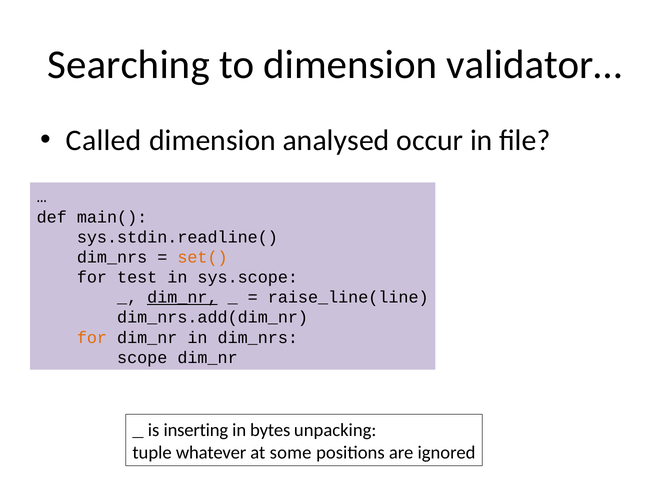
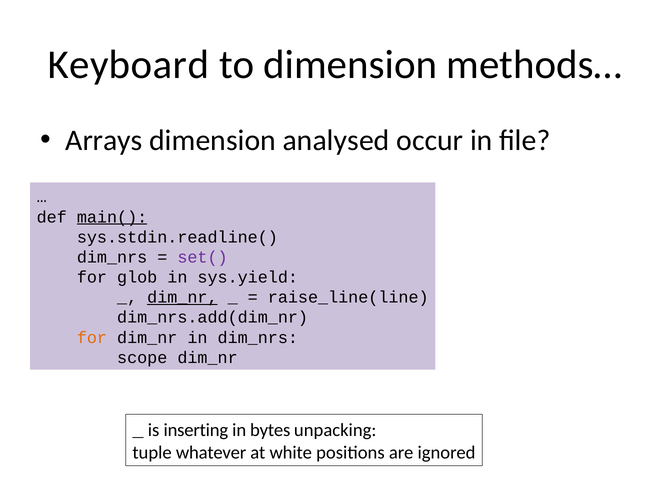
Searching: Searching -> Keyboard (128, 65)
validator…: validator… -> methods… (534, 65)
Called: Called -> Arrays (104, 141)
main( underline: none -> present (112, 217)
set( colour: orange -> purple (203, 257)
test: test -> glob (137, 278)
sys.scope: sys.scope -> sys.yield (248, 278)
some: some -> white (291, 453)
